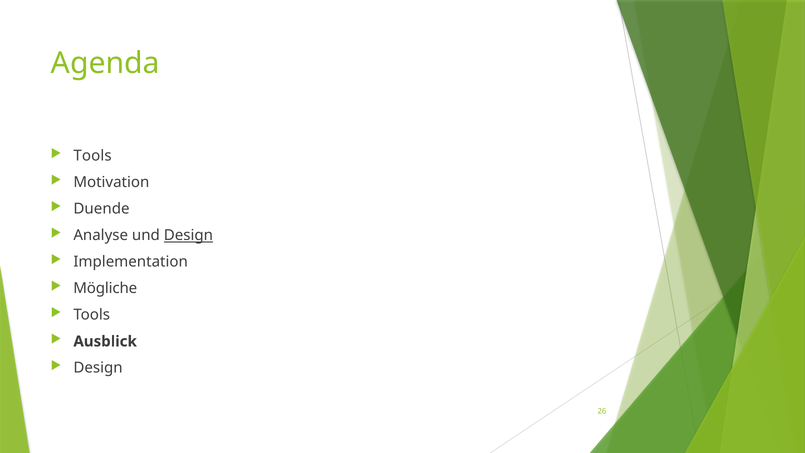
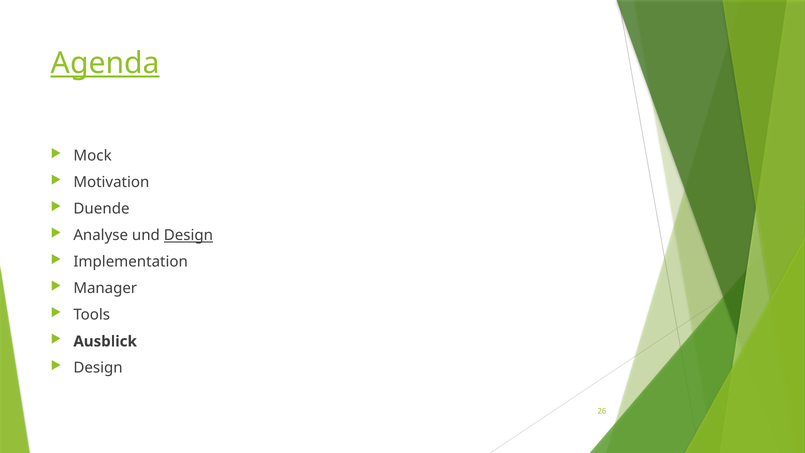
Agenda underline: none -> present (105, 63)
Tools: Tools -> Mock (93, 156)
Mögliche: Mögliche -> Manager (105, 288)
